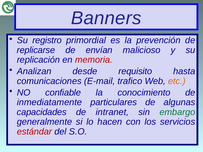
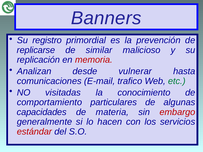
envían: envían -> similar (99, 50)
requisito: requisito -> vulnerar (135, 71)
etc colour: orange -> green (177, 81)
confiable: confiable -> visitadas (63, 93)
inmediatamente: inmediatamente -> comportamiento (49, 103)
intranet: intranet -> materia (112, 112)
embargo colour: green -> red (177, 112)
